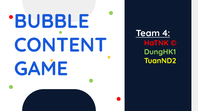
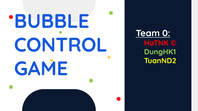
4: 4 -> 0 (166, 33)
CONTENT: CONTENT -> CONTROL (61, 45)
